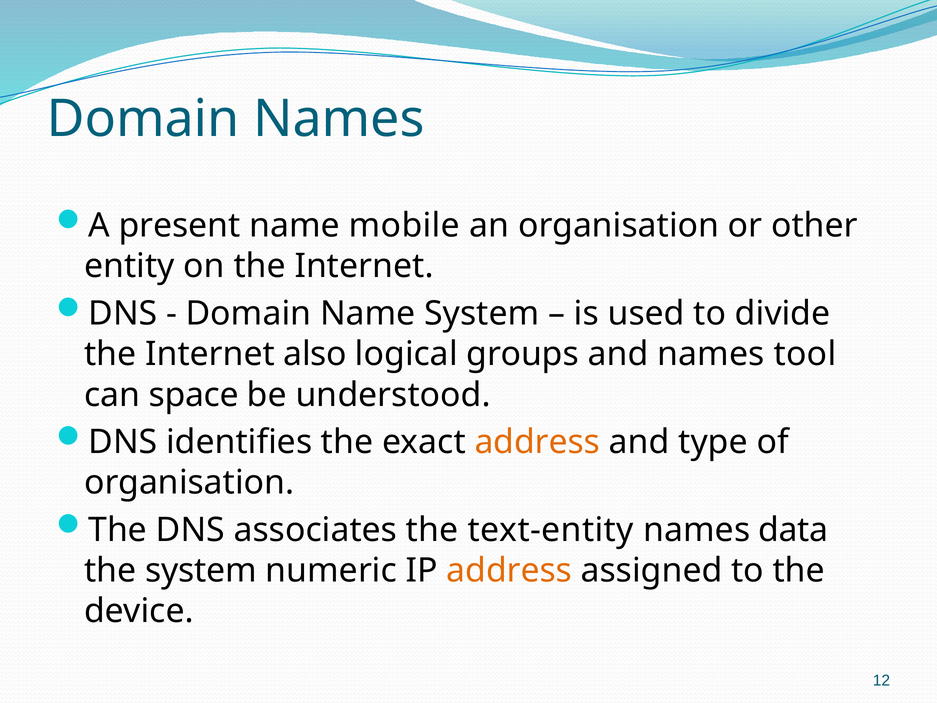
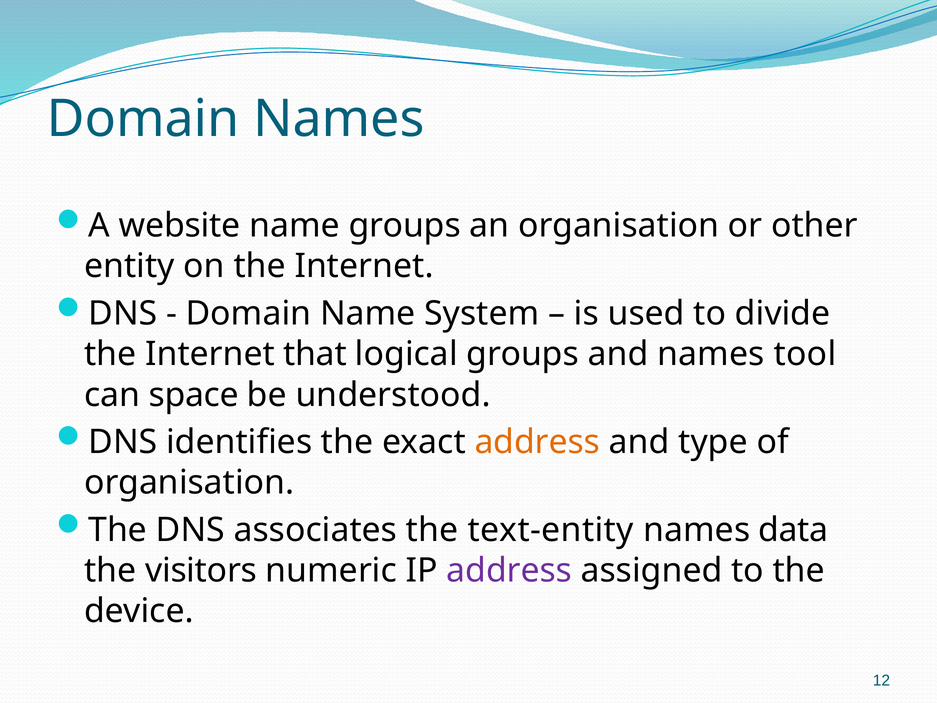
present: present -> website (180, 226)
name mobile: mobile -> groups (405, 226)
also: also -> that (315, 354)
the system: system -> visitors (201, 571)
address colour: orange -> purple (509, 571)
